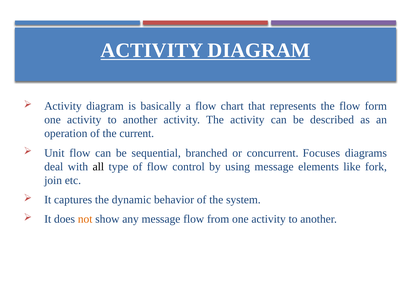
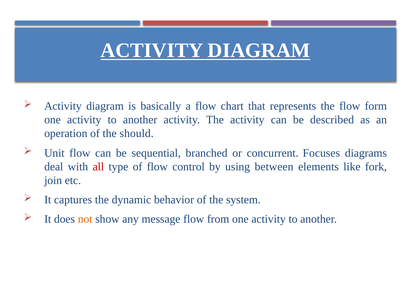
current: current -> should (137, 134)
all colour: black -> red (98, 167)
using message: message -> between (274, 167)
